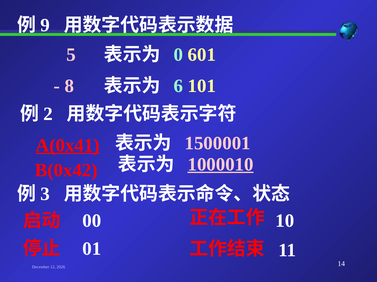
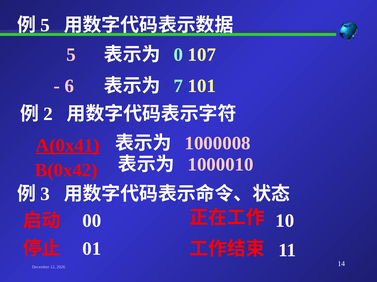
9: 9 -> 5 (45, 25)
601: 601 -> 107 (202, 55)
8: 8 -> 6 (69, 86)
6: 6 -> 7 (178, 86)
1500001: 1500001 -> 1000008 (218, 144)
1000010 underline: present -> none (221, 165)
